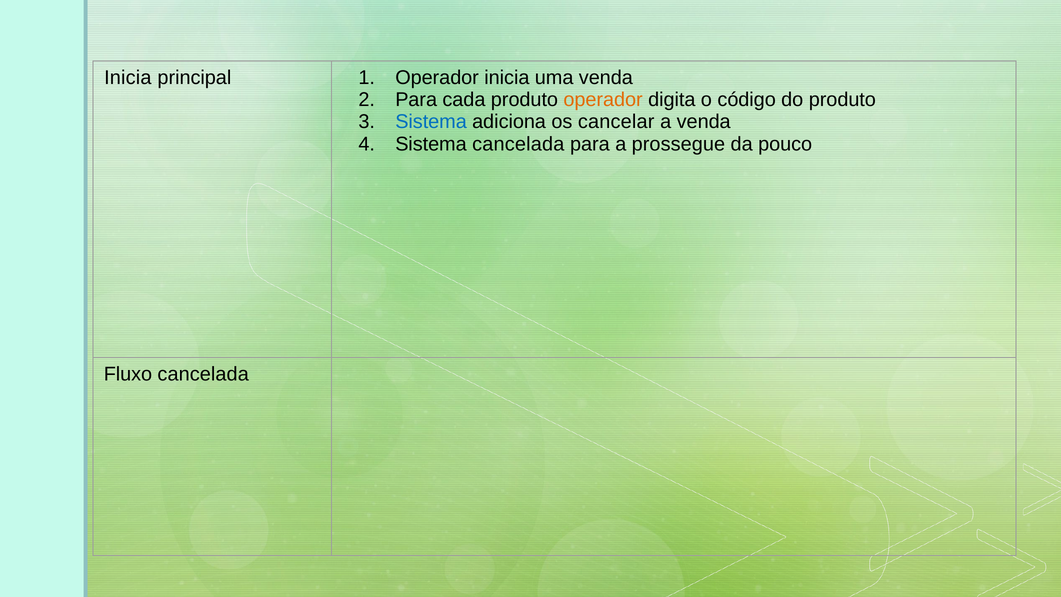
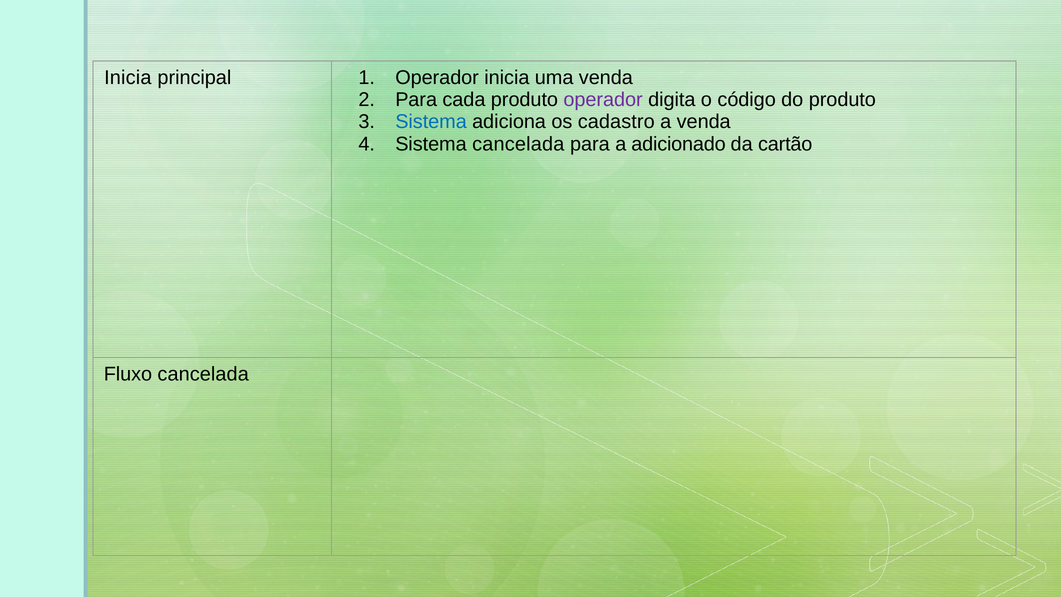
operador colour: orange -> purple (603, 100)
cancelar: cancelar -> cadastro (616, 122)
prossegue: prossegue -> adicionado (679, 144)
pouco: pouco -> cartão (785, 144)
